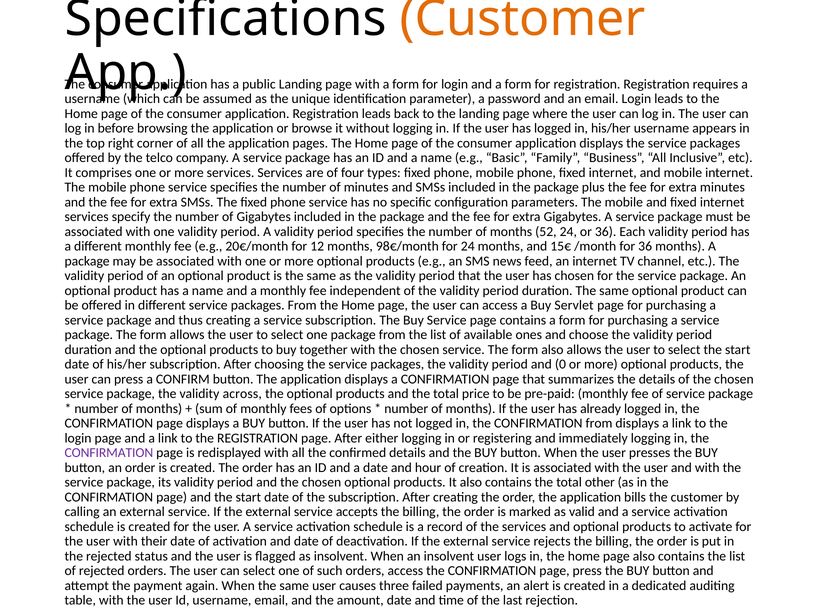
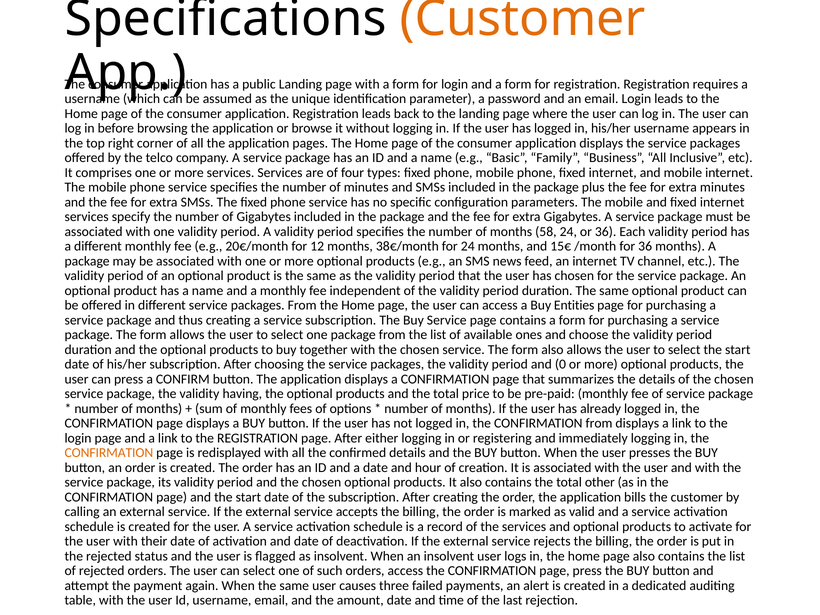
52: 52 -> 58 (546, 232)
98€/month: 98€/month -> 38€/month (407, 246)
Servlet: Servlet -> Entities (574, 305)
across: across -> having (242, 394)
CONFIRMATION colour: purple -> orange (109, 453)
